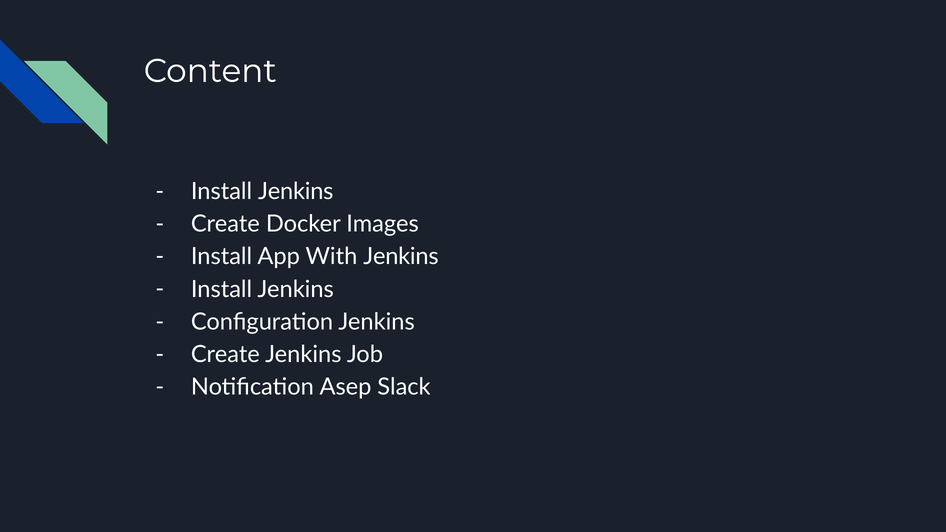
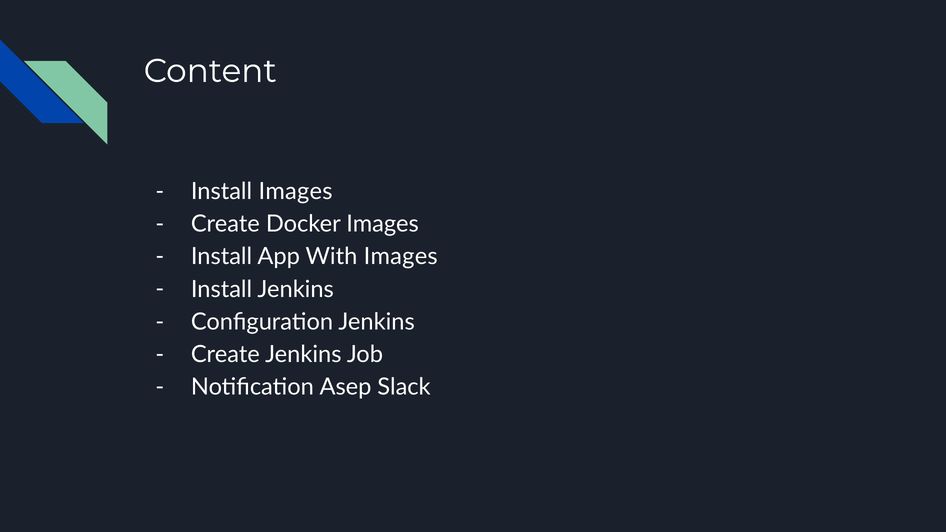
Jenkins: Jenkins -> Images (296, 191)
With Jenkins: Jenkins -> Images (401, 257)
